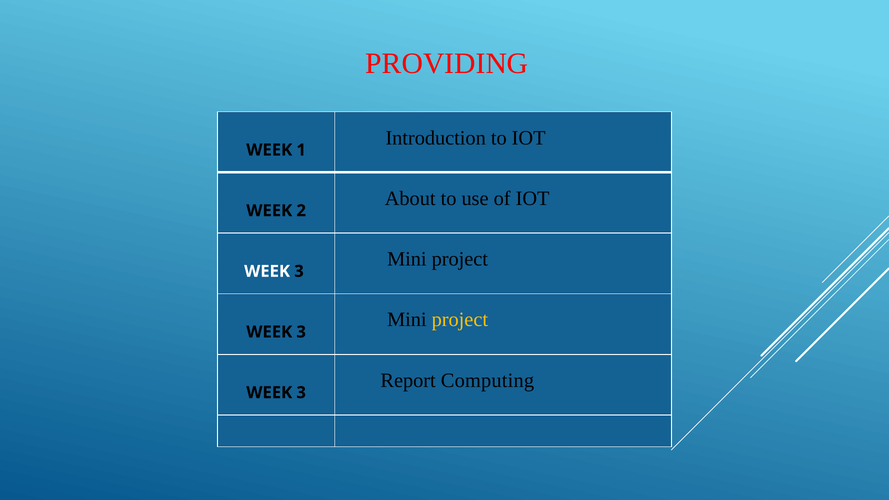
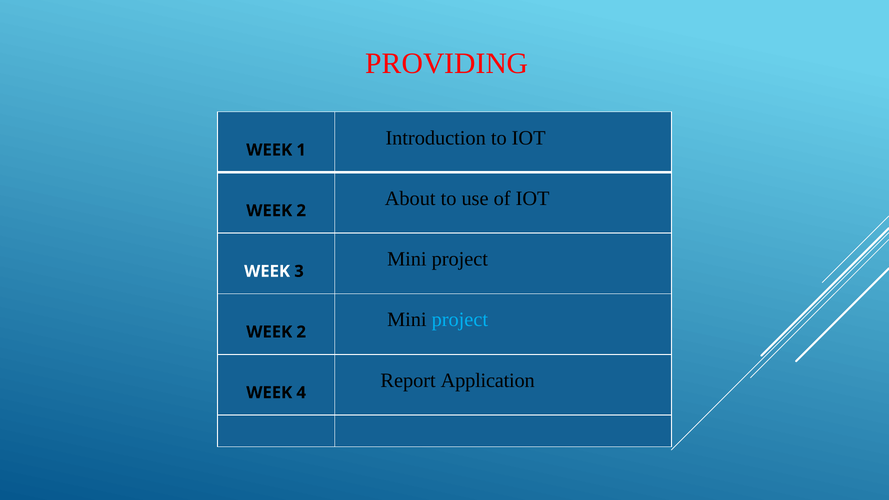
project colour: yellow -> light blue (460, 320)
3: 3 -> 2 (301, 332)
Computing: Computing -> Application (488, 381)
3: 3 -> 4 (301, 393)
